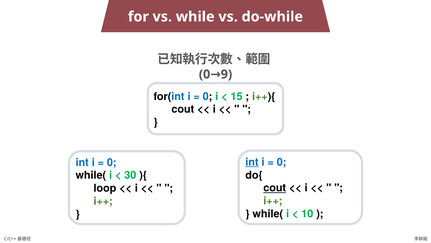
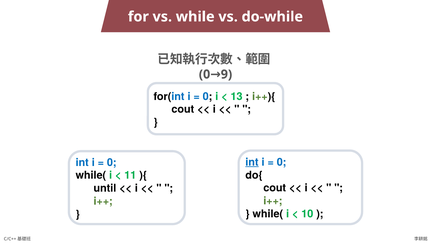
15: 15 -> 13 (237, 96)
30: 30 -> 11 (130, 175)
cout underline: present -> none (275, 188)
loop: loop -> until (105, 188)
